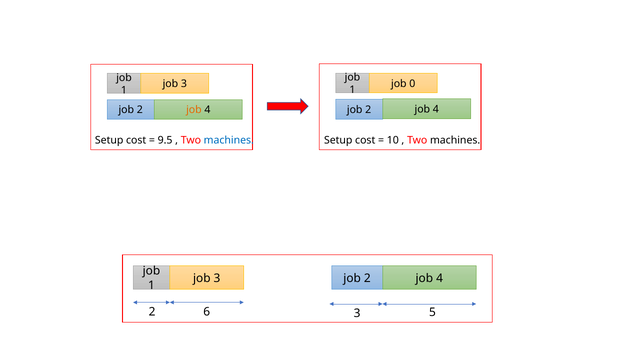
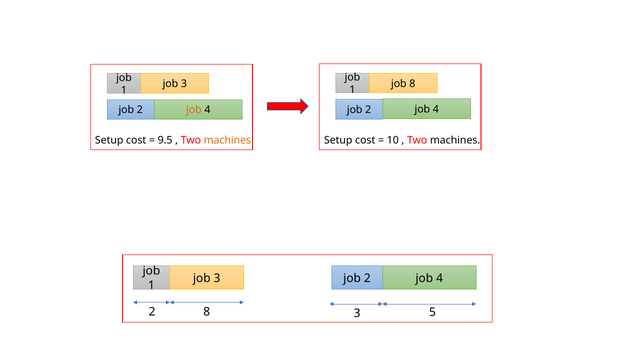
job 0: 0 -> 8 (412, 84)
machines colour: blue -> orange (229, 141)
2 6: 6 -> 8 (207, 312)
